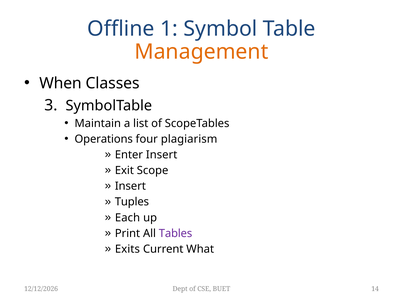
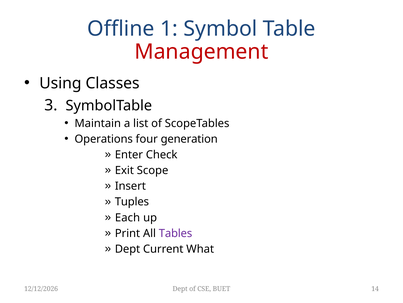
Management colour: orange -> red (201, 52)
When: When -> Using (60, 83)
plagiarism: plagiarism -> generation (189, 139)
Enter Insert: Insert -> Check (162, 154)
Exits: Exits -> Dept (128, 248)
